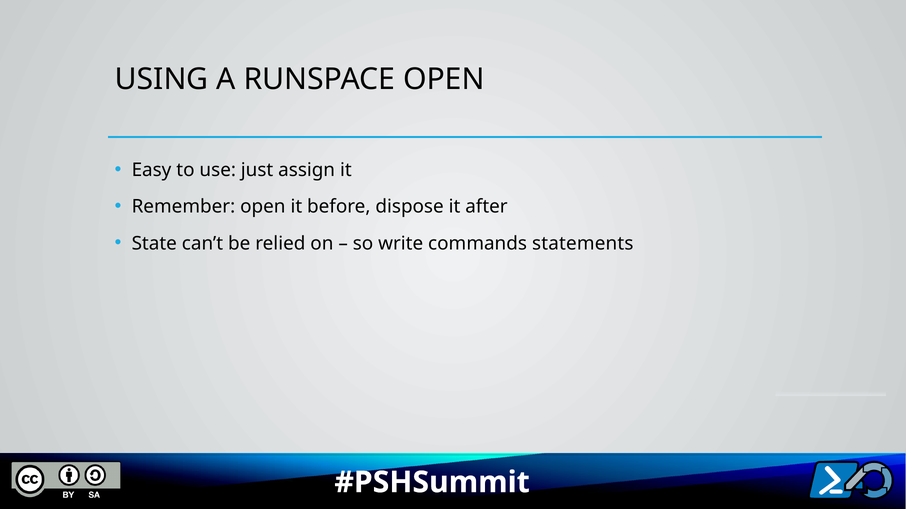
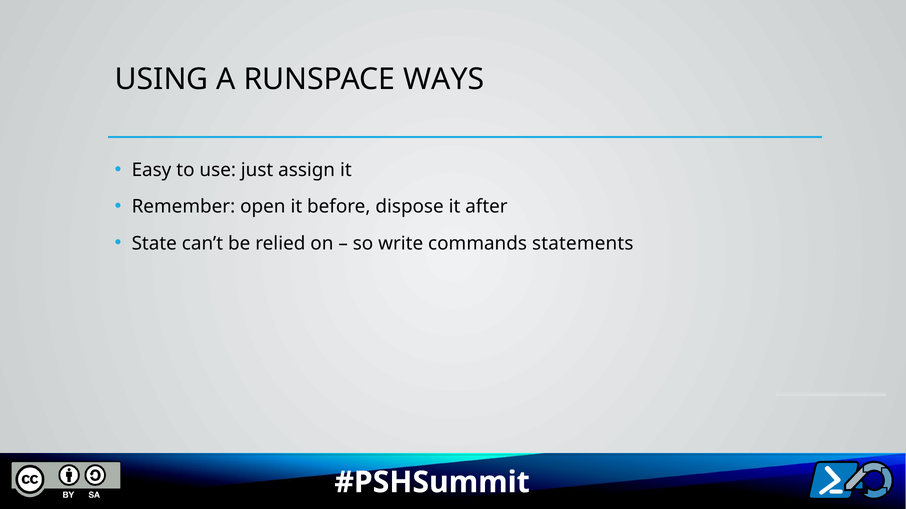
RUNSPACE OPEN: OPEN -> WAYS (444, 79)
